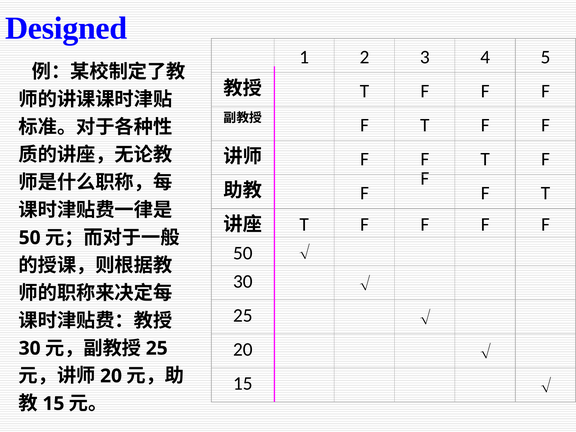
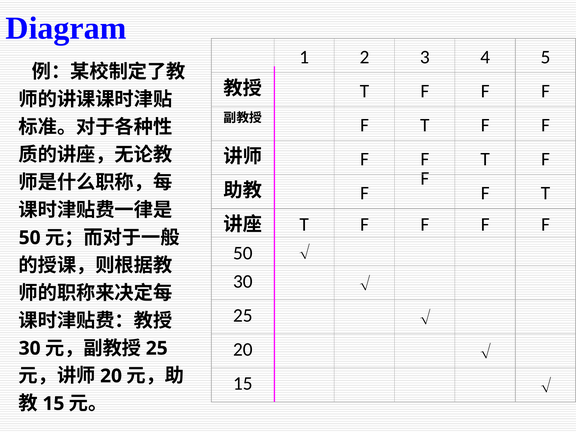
Designed: Designed -> Diagram (66, 28)
